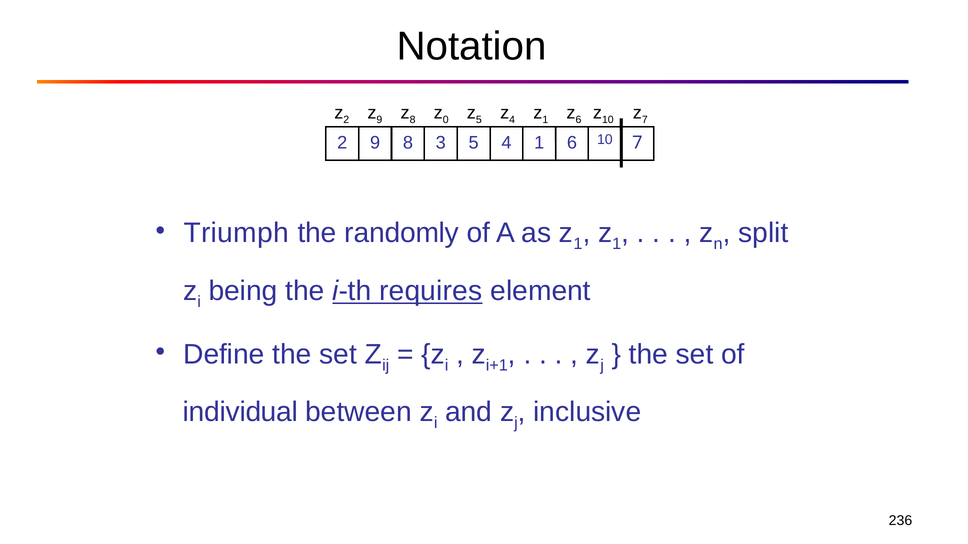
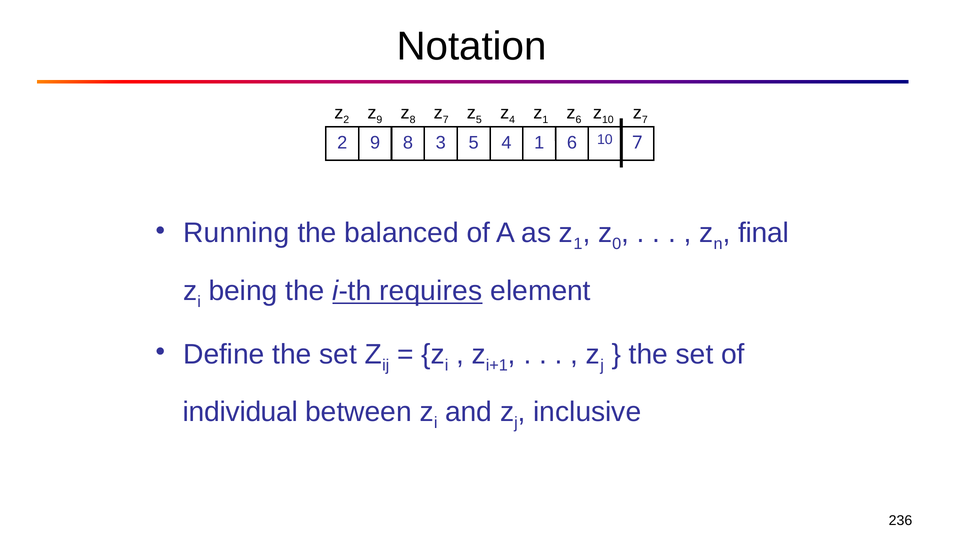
0: 0 -> 7 (446, 120)
Triumph: Triumph -> Running (236, 233)
randomly: randomly -> balanced (402, 233)
1: 1 -> 0 (617, 244)
split: split -> final (763, 233)
